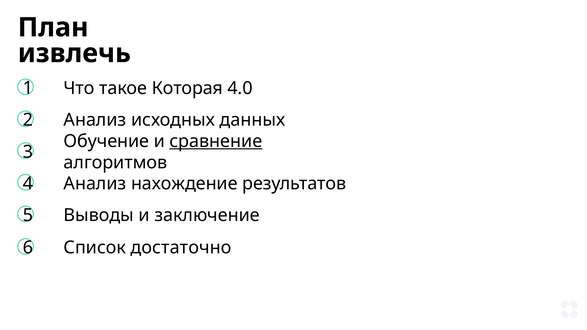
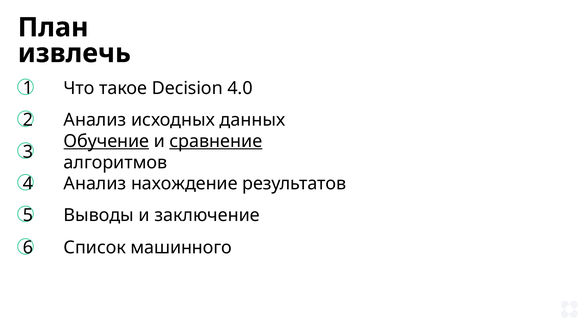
Которая: Которая -> Decision (187, 88)
Обучение underline: none -> present (106, 141)
достаточно: достаточно -> машинного (181, 248)
